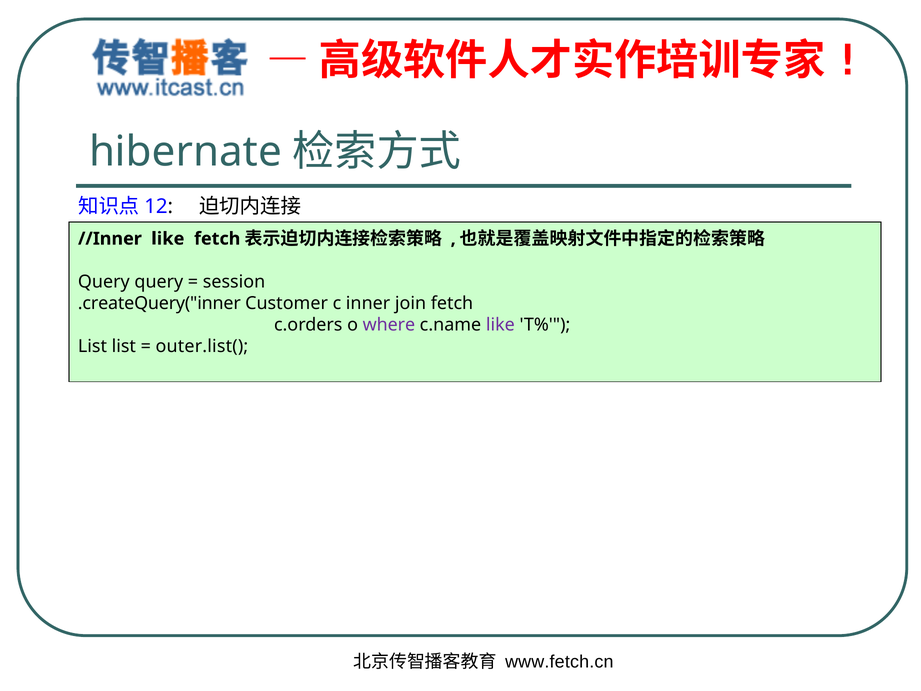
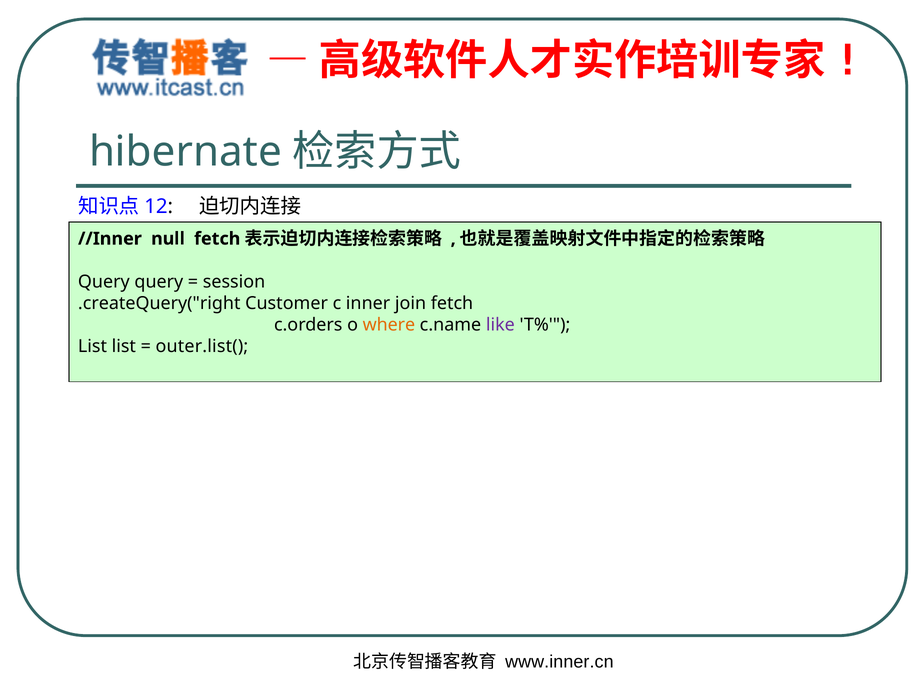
//Inner like: like -> null (168, 239)
.createQuery("inner: .createQuery("inner -> .createQuery("right (159, 303)
where colour: purple -> orange (389, 325)
www.fetch.cn: www.fetch.cn -> www.inner.cn (559, 662)
